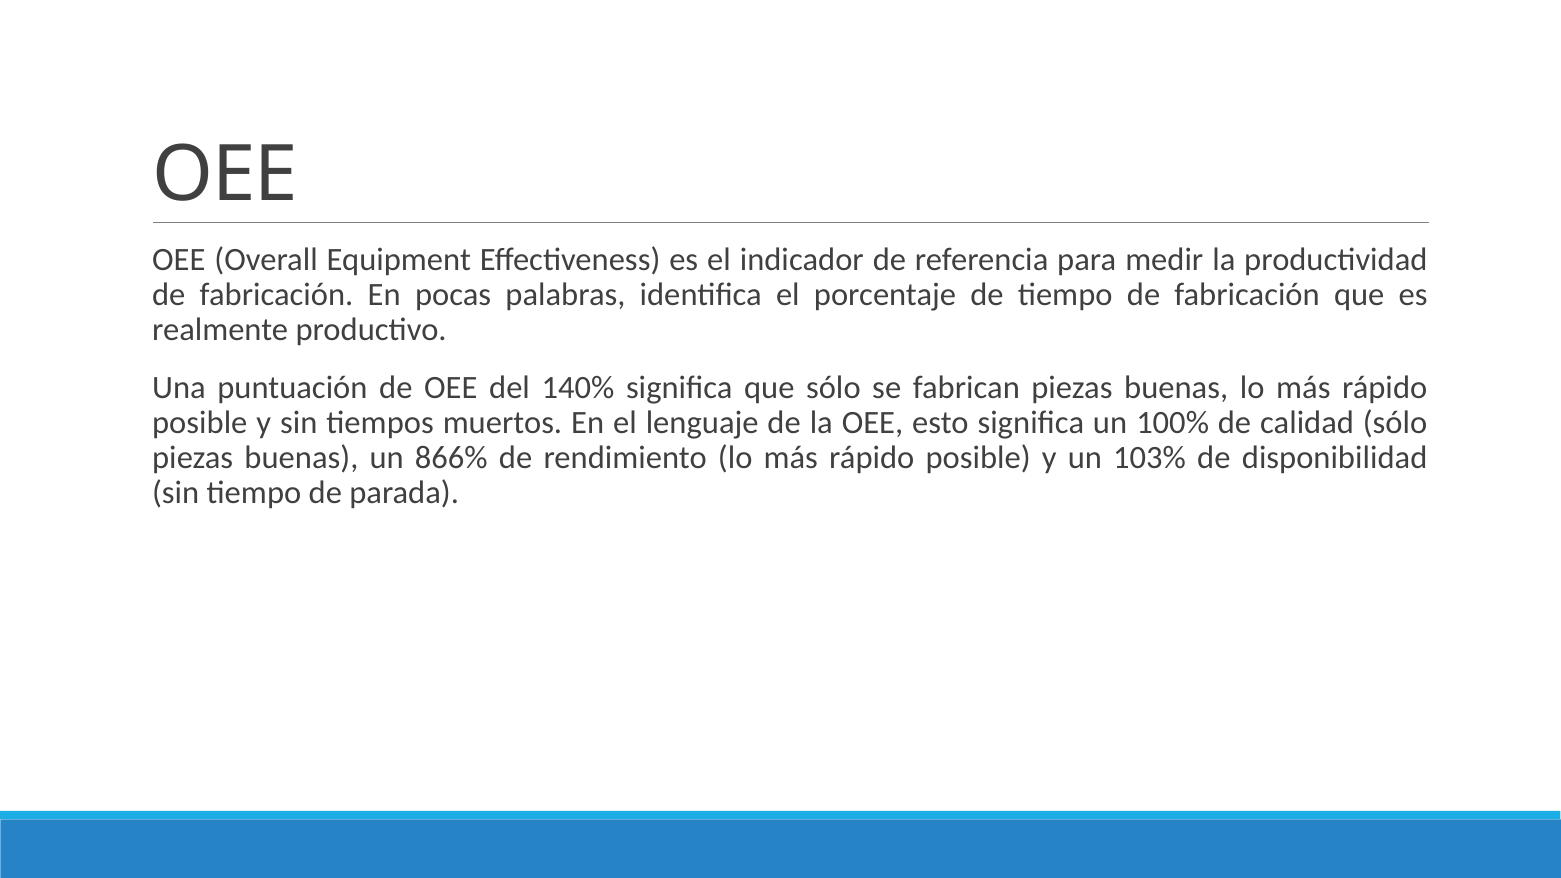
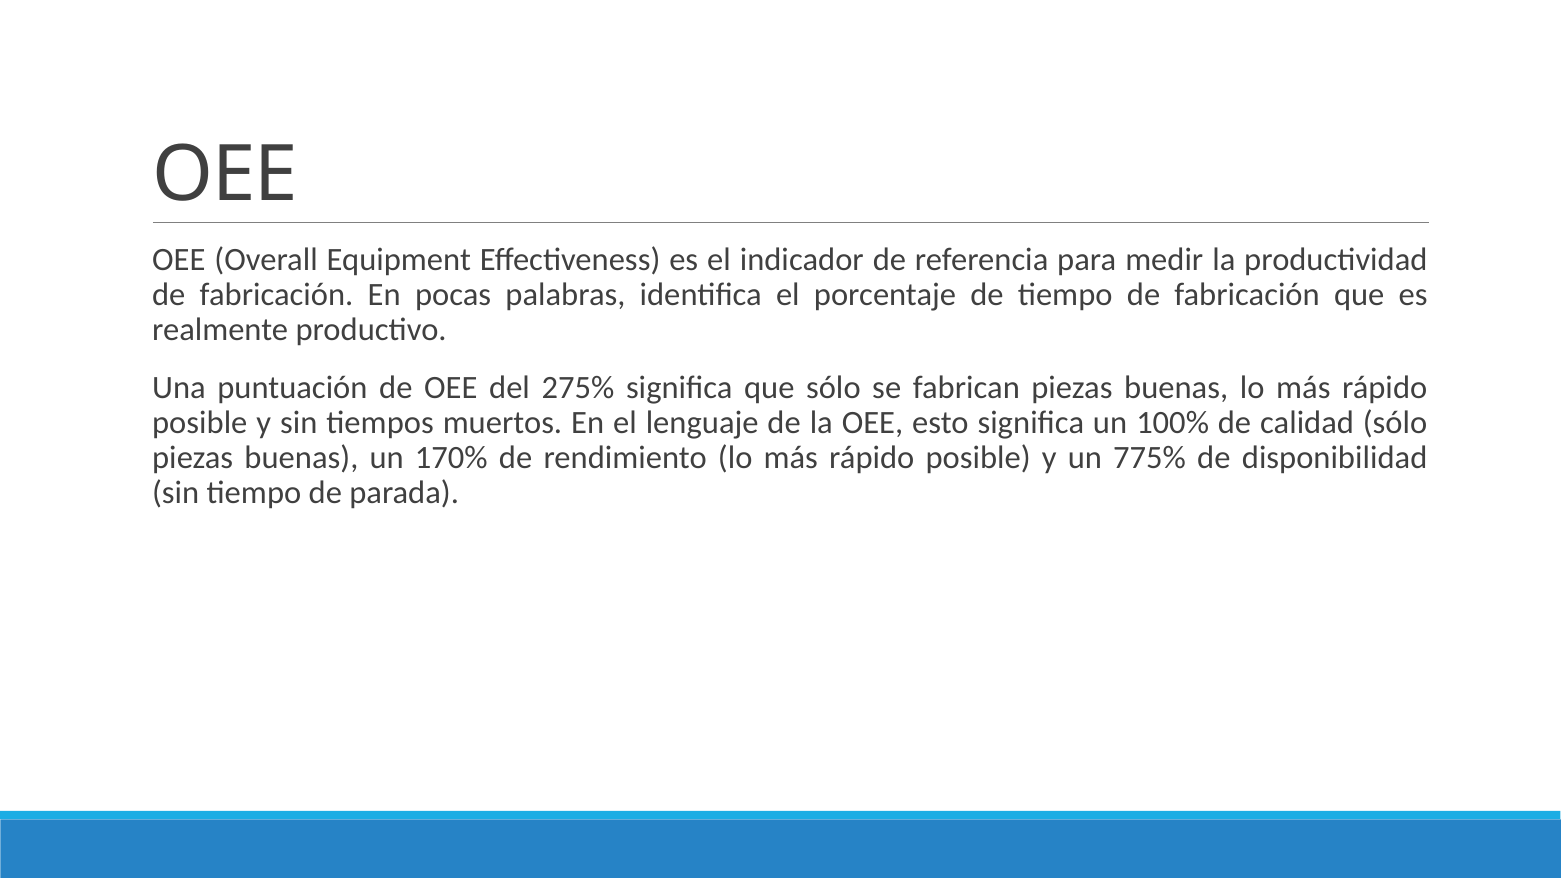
140%: 140% -> 275% (578, 388)
866%: 866% -> 170% (451, 458)
103%: 103% -> 775% (1150, 458)
